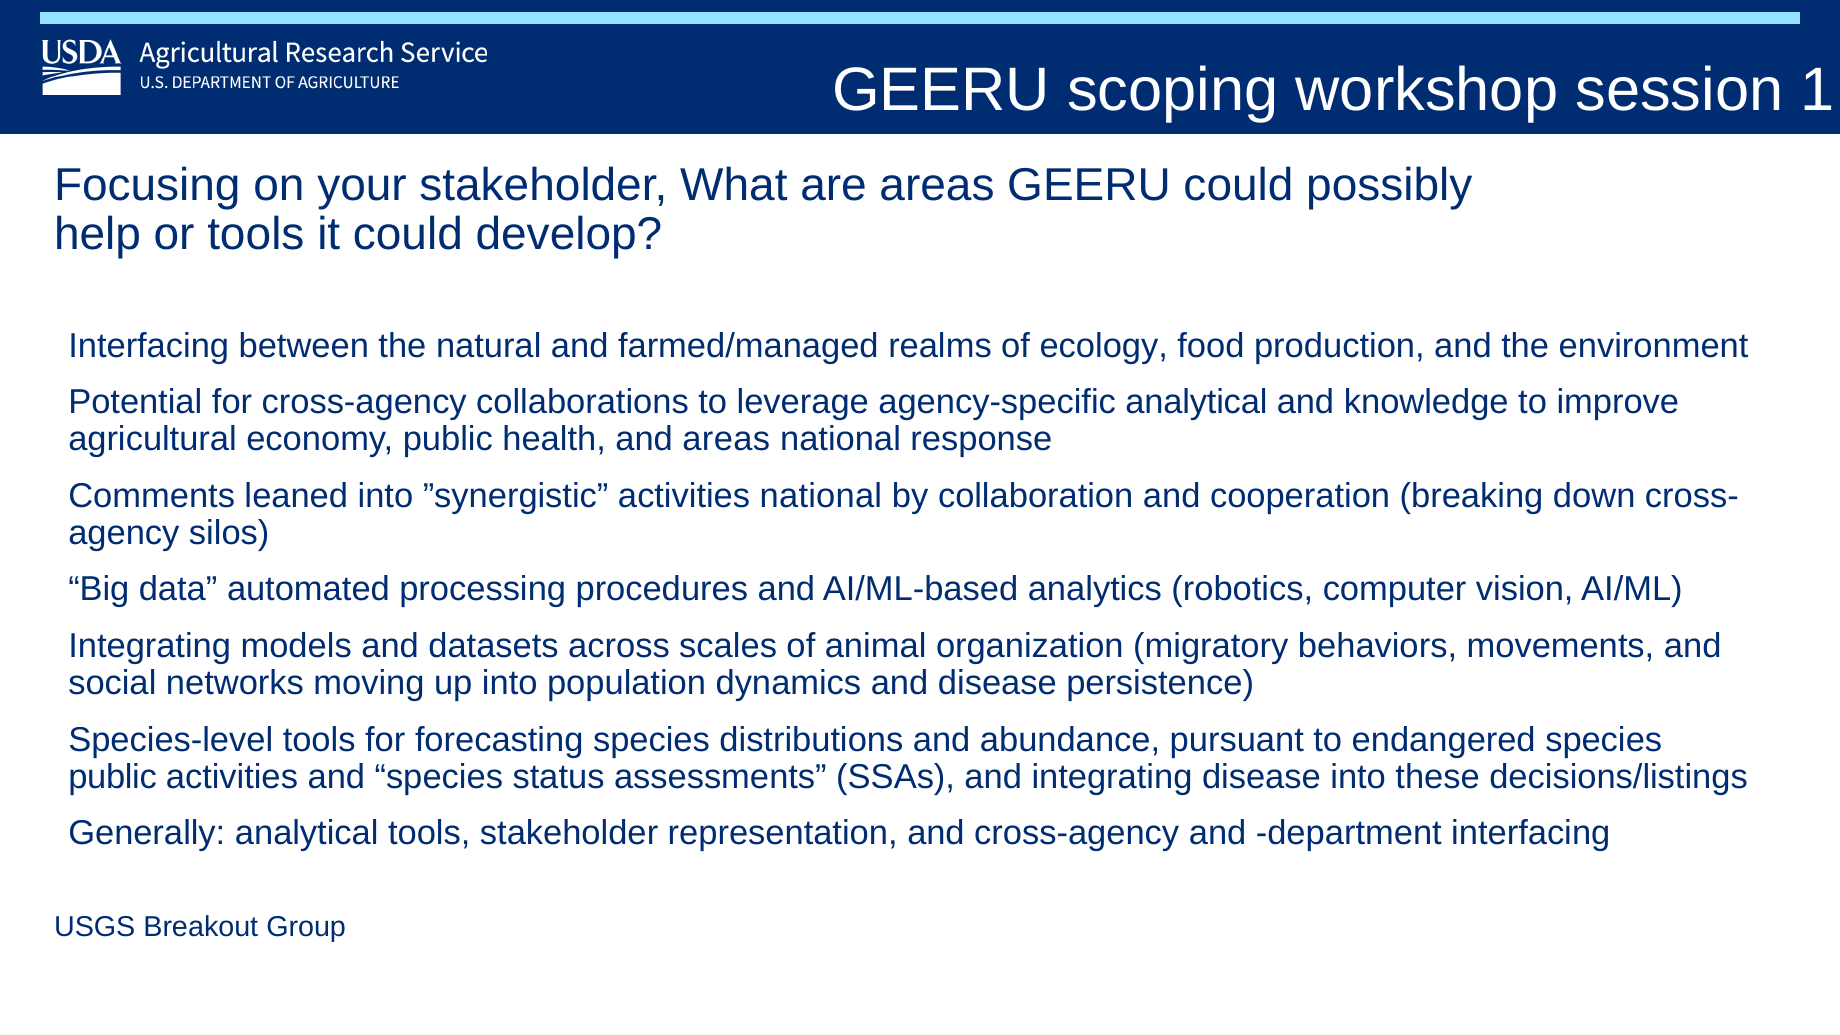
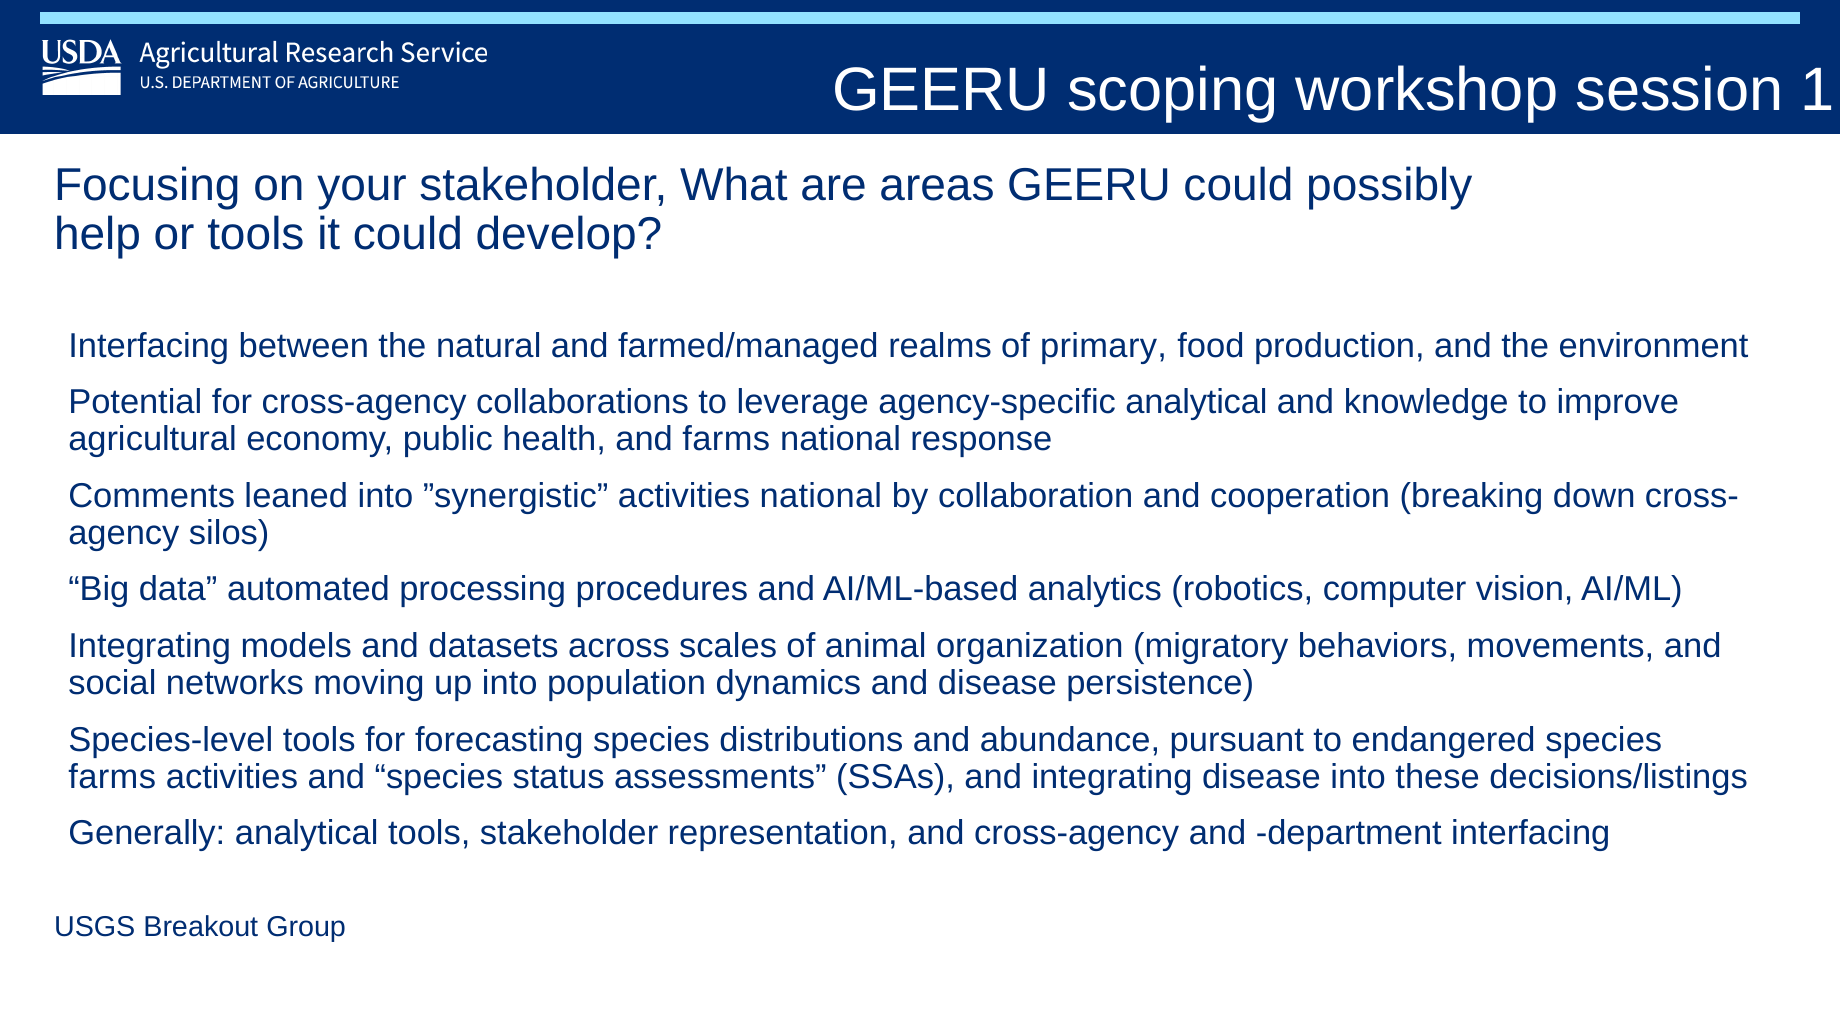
ecology: ecology -> primary (1104, 346)
and areas: areas -> farms (726, 439)
public: public -> farms (112, 777)
